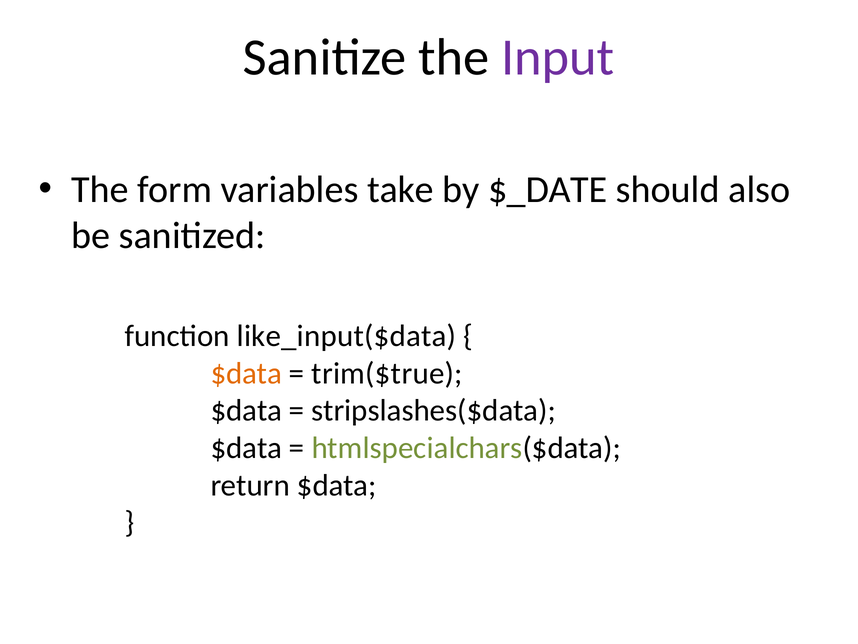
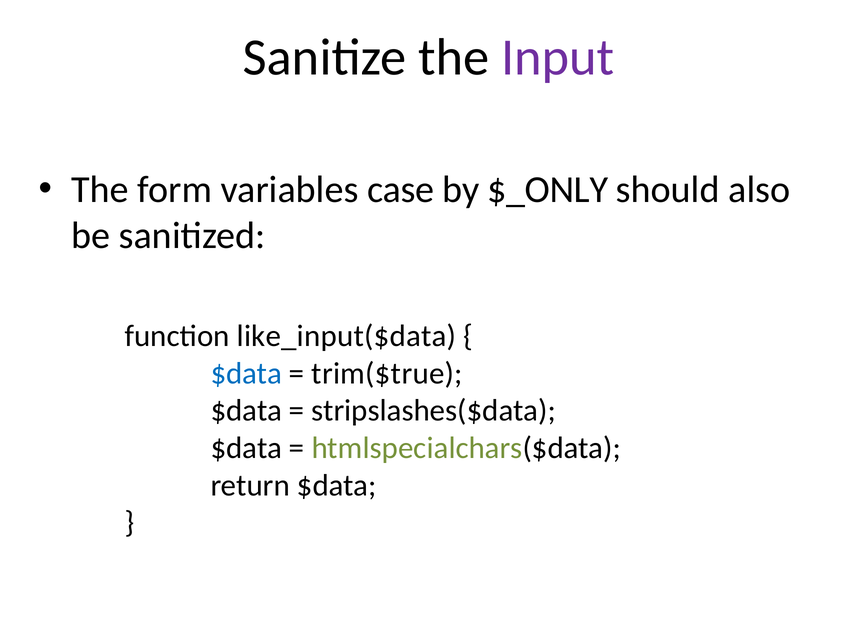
take: take -> case (401, 189)
$_DATE: $_DATE -> $_ONLY (548, 189)
$data colour: orange -> blue (246, 373)
